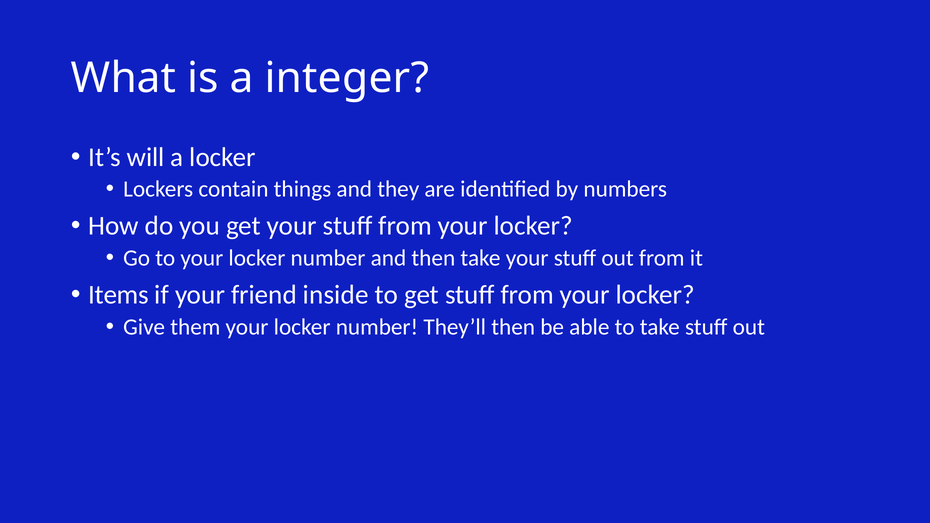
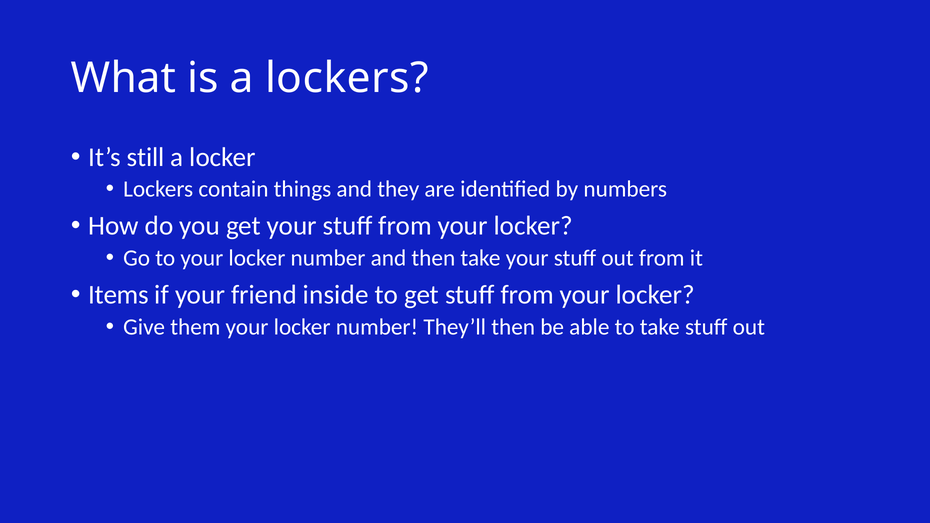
a integer: integer -> lockers (347, 78)
will: will -> still (146, 157)
